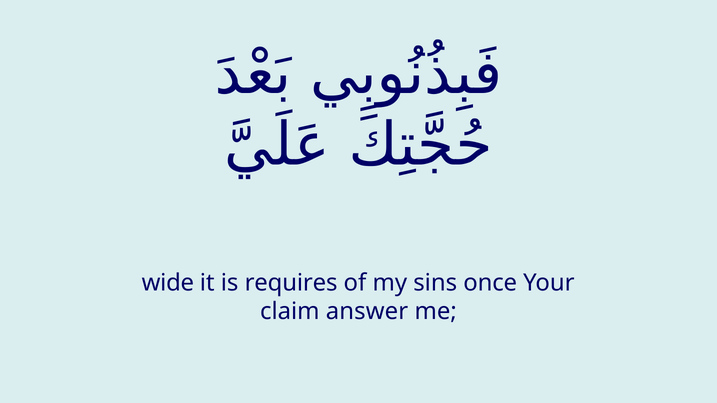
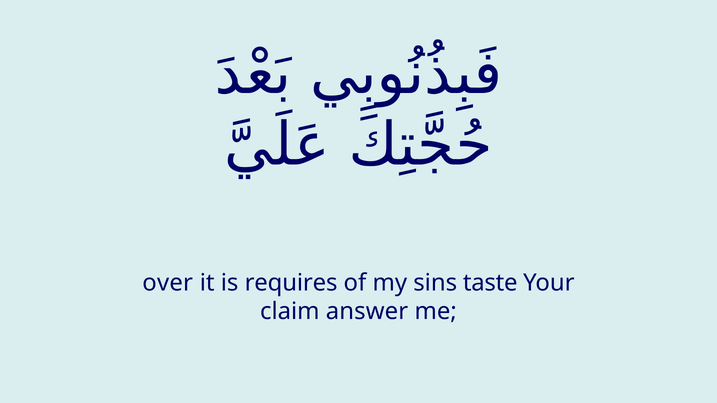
wide: wide -> over (168, 283)
once: once -> taste (490, 283)
